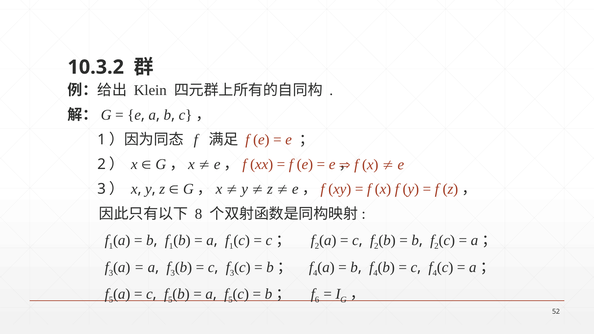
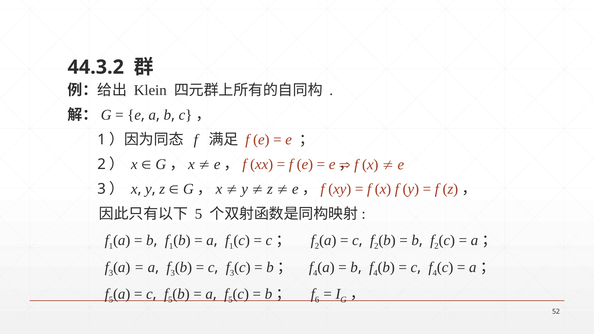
10.3.2: 10.3.2 -> 44.3.2 (96, 67)
8: 8 -> 5 (199, 214)
